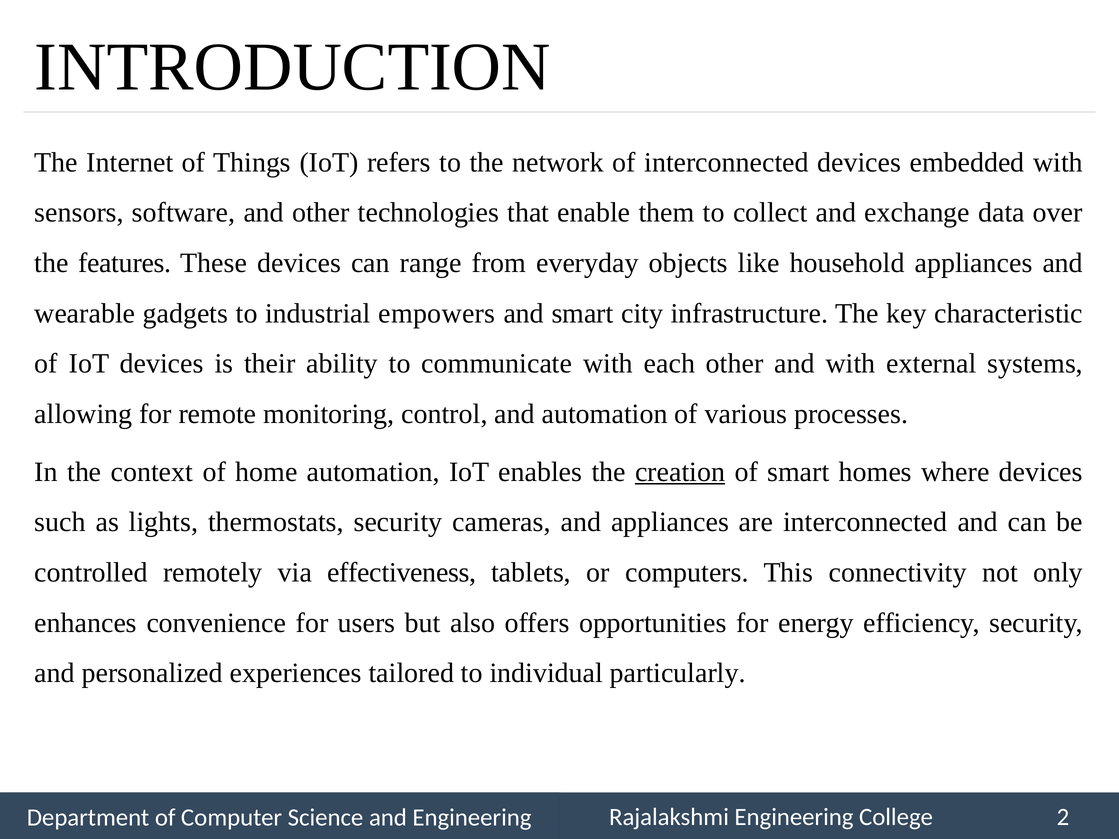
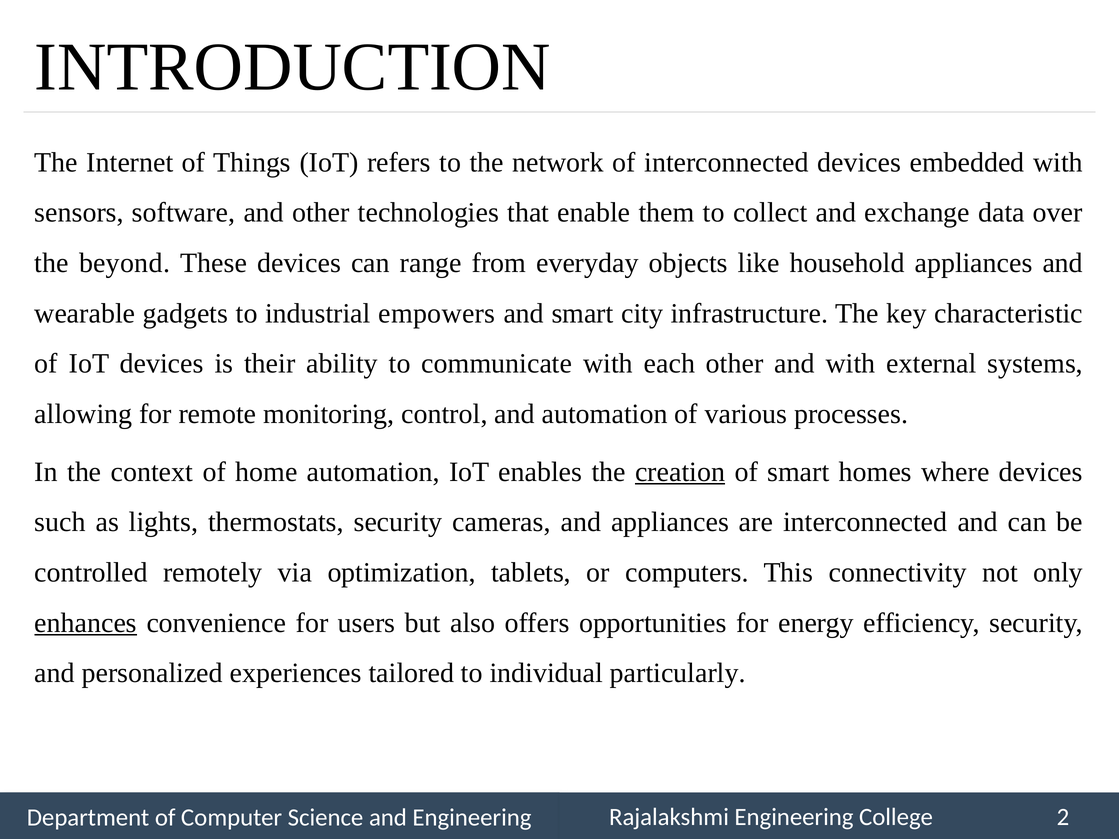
features: features -> beyond (125, 263)
effectiveness: effectiveness -> optimization (402, 573)
enhances underline: none -> present (86, 623)
